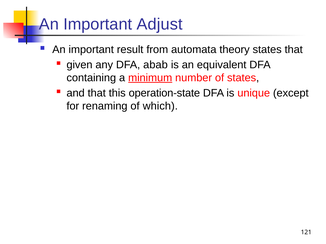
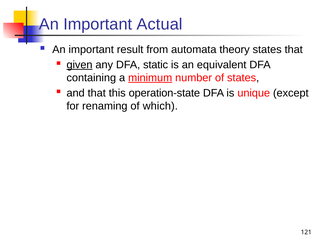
Adjust: Adjust -> Actual (160, 24)
given underline: none -> present (80, 65)
abab: abab -> static (156, 65)
